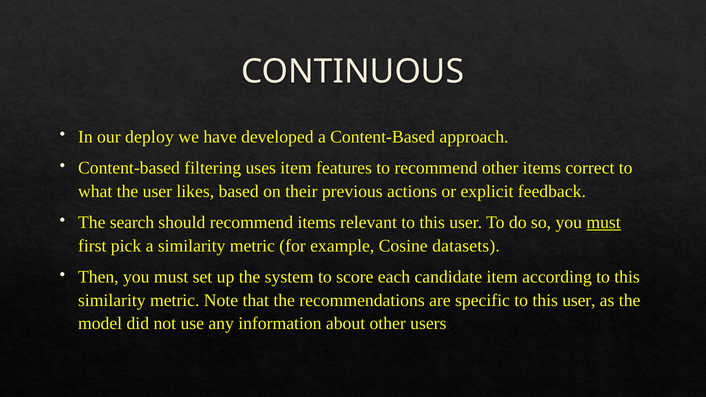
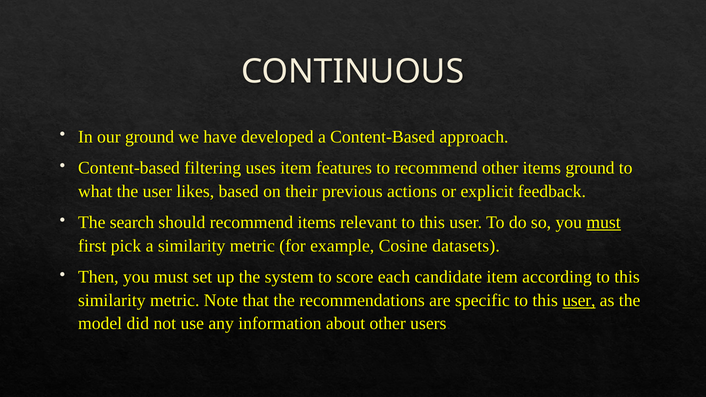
our deploy: deploy -> ground (150, 137)
items correct: correct -> ground (590, 168)
user underline: none -> present (579, 300)
